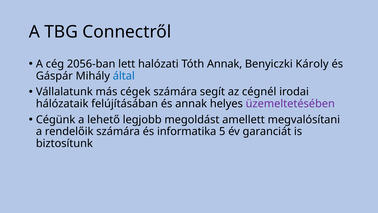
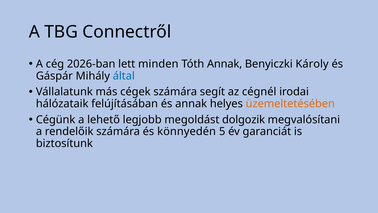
2056-ban: 2056-ban -> 2026-ban (91, 64)
halózati: halózati -> minden (158, 64)
üzemeltetésében colour: purple -> orange (290, 104)
amellett: amellett -> dolgozik (244, 119)
informatika: informatika -> könnyedén (187, 131)
